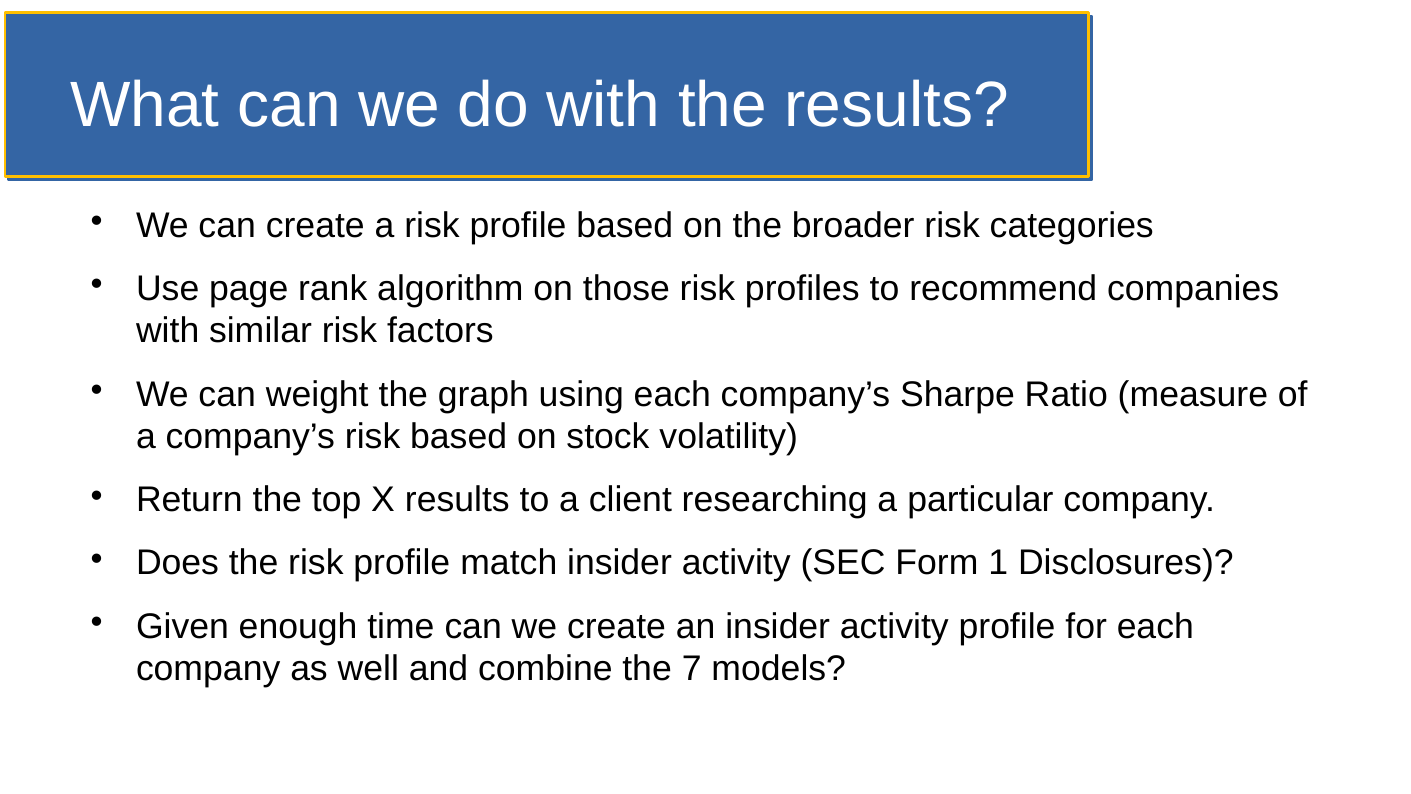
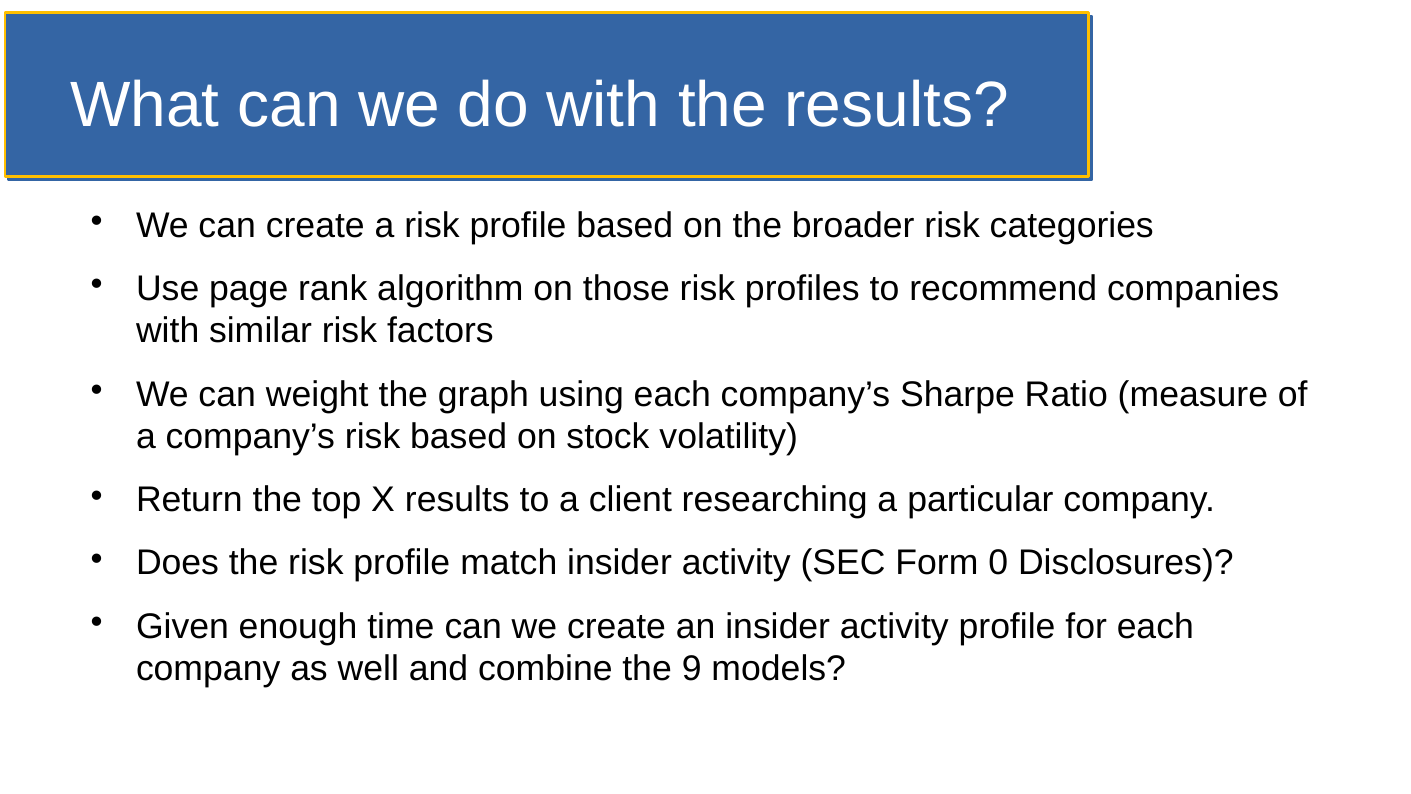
1: 1 -> 0 (998, 563)
7: 7 -> 9 (692, 669)
